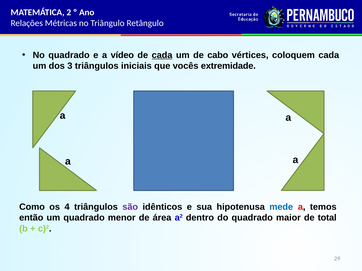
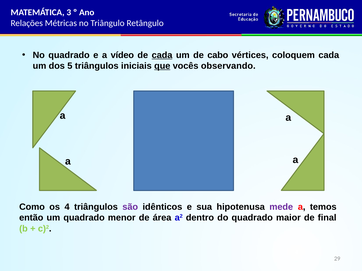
2: 2 -> 3 (69, 12)
3: 3 -> 5 (70, 66)
que underline: none -> present (162, 66)
extremidade: extremidade -> observando (228, 66)
mede colour: blue -> purple (281, 207)
total: total -> final (327, 218)
